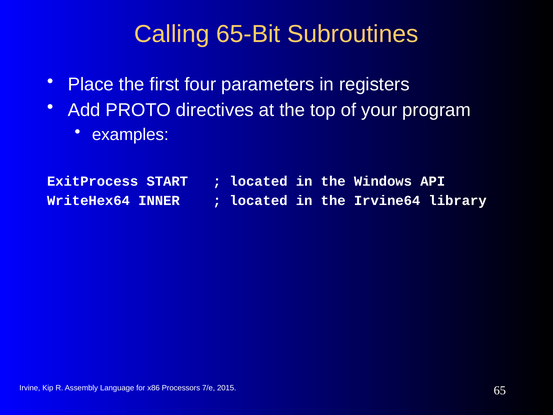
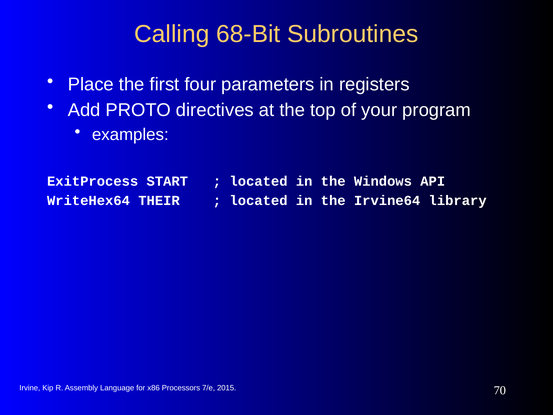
65-Bit: 65-Bit -> 68-Bit (248, 34)
INNER: INNER -> THEIR (159, 201)
65: 65 -> 70 (500, 390)
